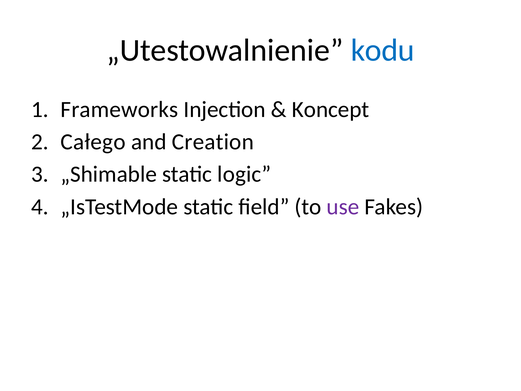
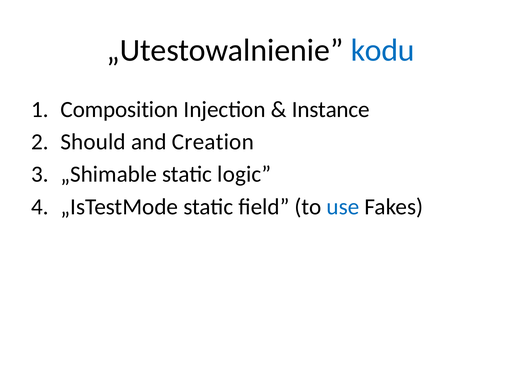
Frameworks: Frameworks -> Composition (119, 109)
Koncept: Koncept -> Instance (331, 109)
Całego: Całego -> Should (93, 142)
use colour: purple -> blue (343, 207)
